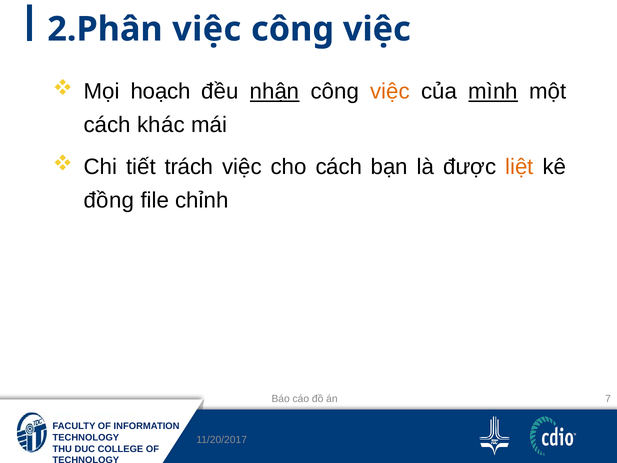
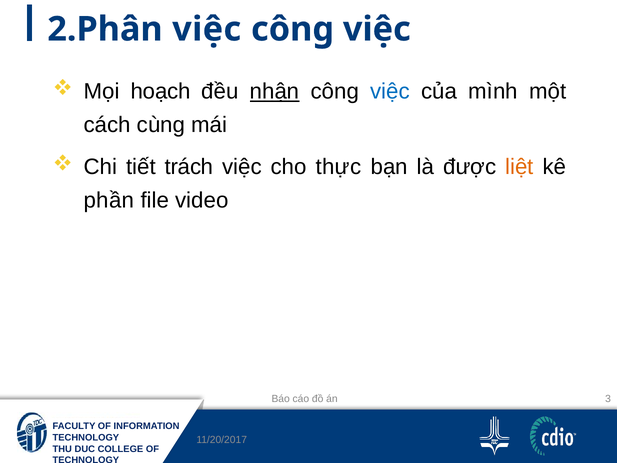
việc colour: orange -> blue (390, 92)
mình underline: present -> none (493, 92)
khác: khác -> cùng (161, 125)
cho cách: cách -> thực (339, 167)
đồng: đồng -> phần (109, 200)
chỉnh: chỉnh -> video (202, 200)
7: 7 -> 3 (608, 399)
